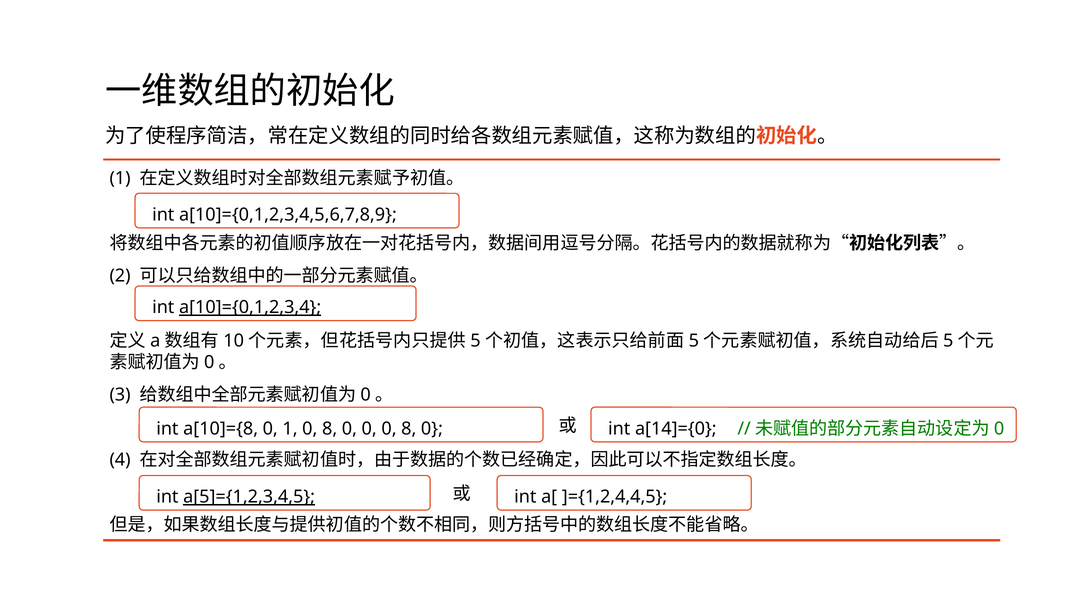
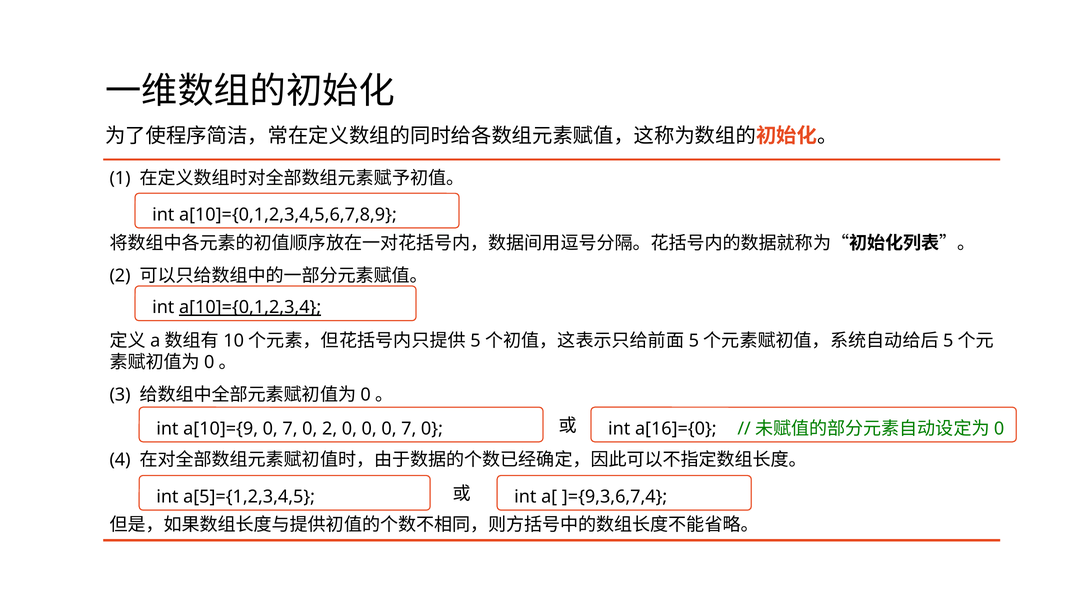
a[10]={8: a[10]={8 -> a[10]={9 (221, 429)
1: 1 -> 7 (290, 429)
8: 8 -> 2 (330, 429)
0 0 8: 8 -> 7 (409, 429)
a[14]={0: a[14]={0 -> a[16]={0 (676, 429)
a[5]={1,2,3,4,5 underline: present -> none (249, 497)
]={1,2,4,4,5: ]={1,2,4,4,5 -> ]={9,3,6,7,4 (615, 497)
